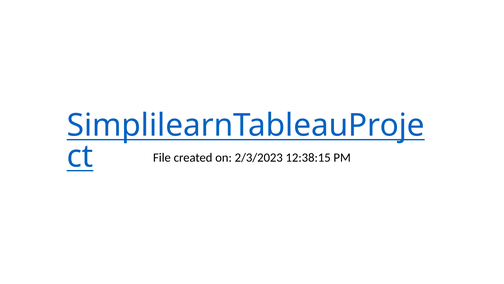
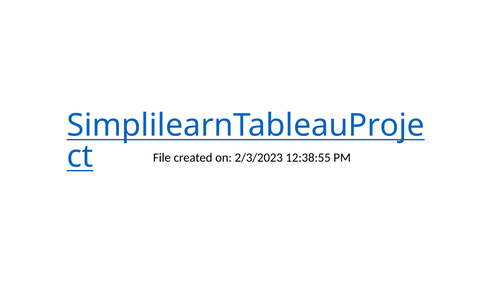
12:38:15: 12:38:15 -> 12:38:55 (308, 158)
